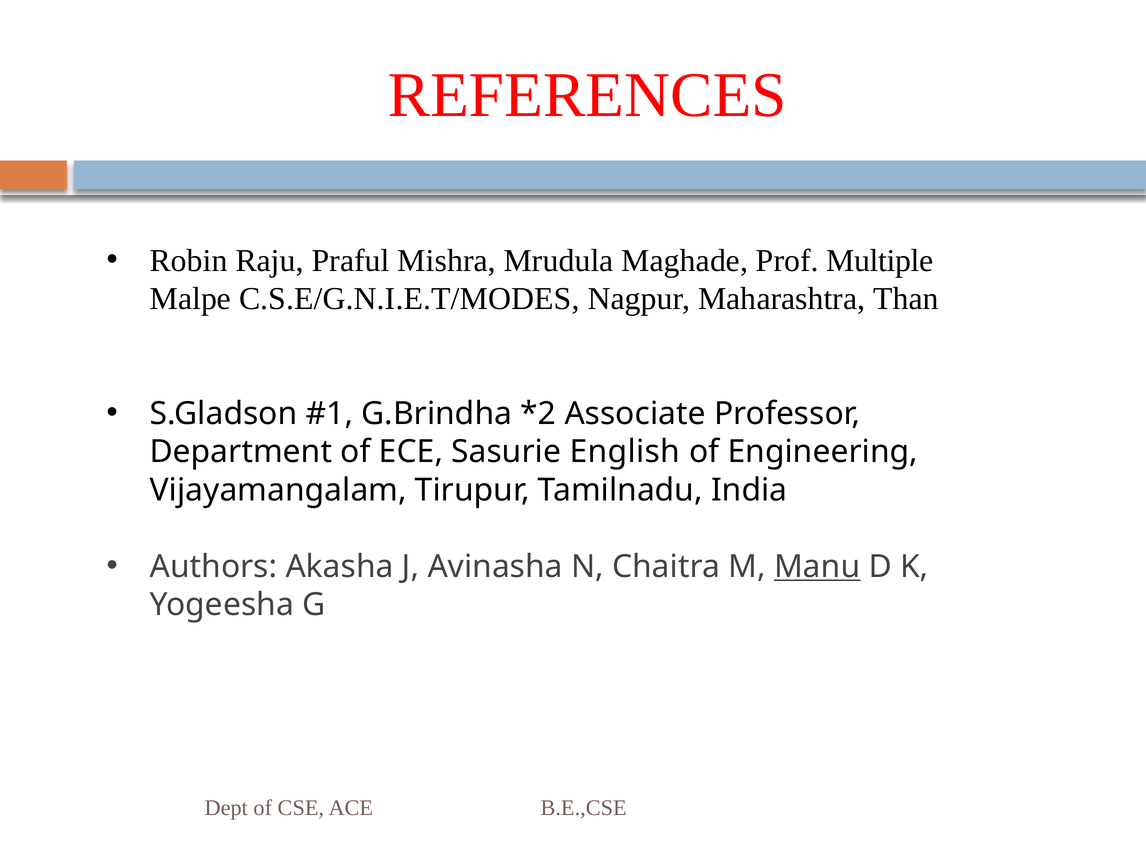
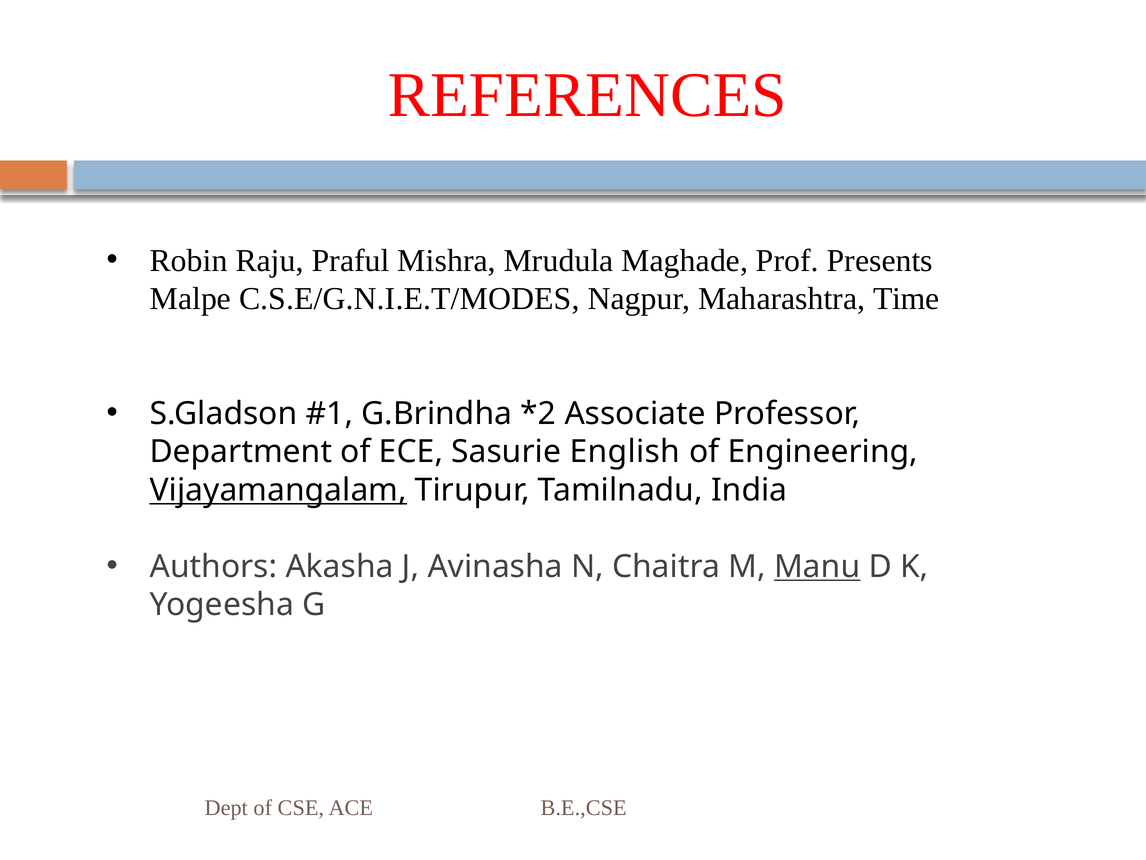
Multiple: Multiple -> Presents (880, 260)
Than: Than -> Time (906, 299)
Vijayamangalam underline: none -> present (278, 490)
